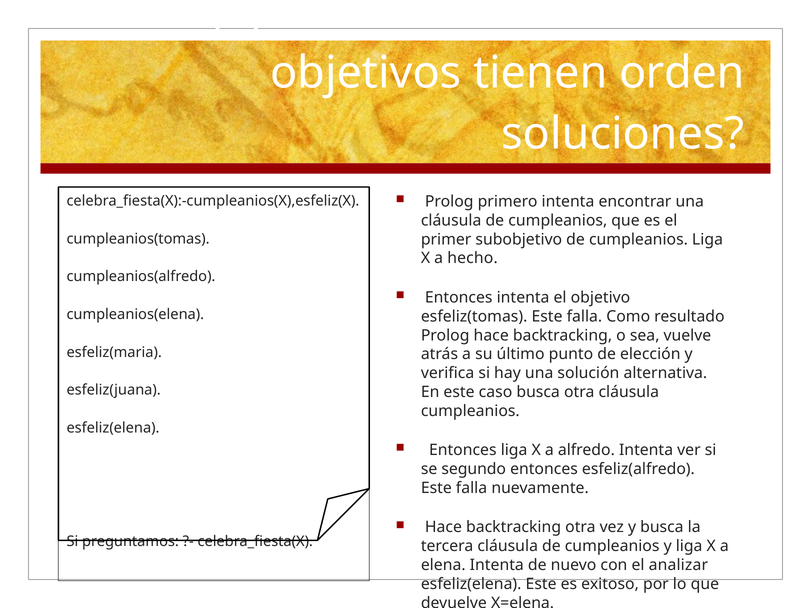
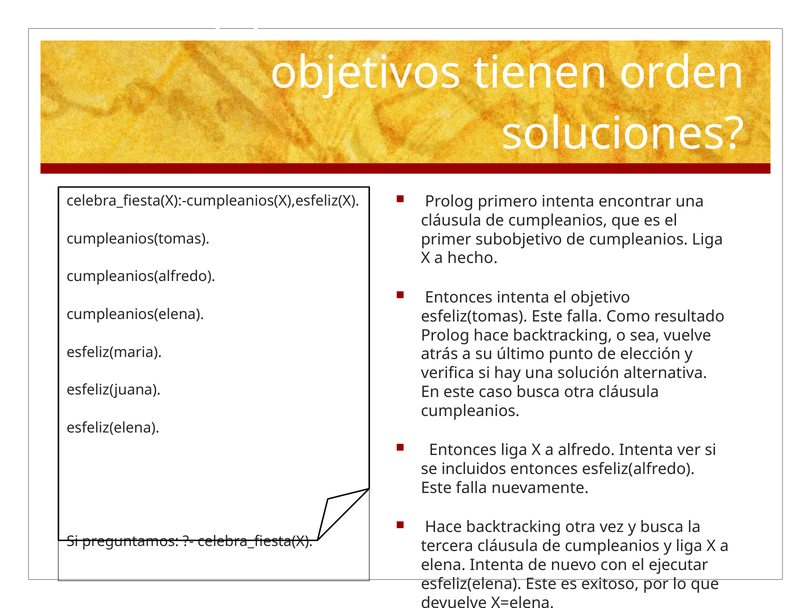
segundo: segundo -> incluidos (474, 469)
analizar: analizar -> ejecutar (678, 565)
